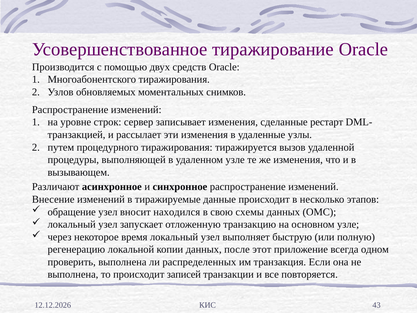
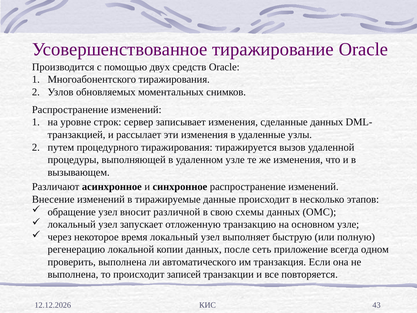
сделанные рестарт: рестарт -> данных (327, 122)
находился: находился -> различной (177, 212)
этот: этот -> сеть (262, 249)
распределенных: распределенных -> автоматического (199, 262)
